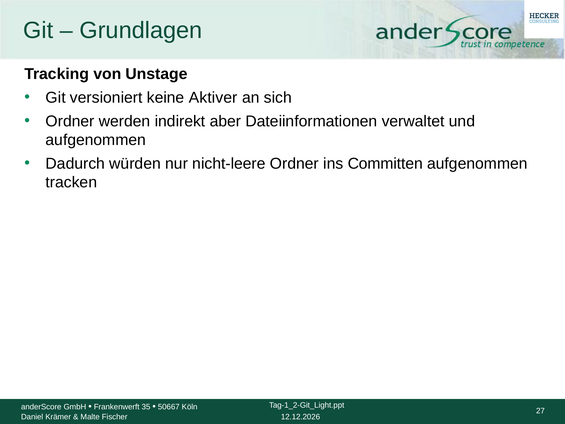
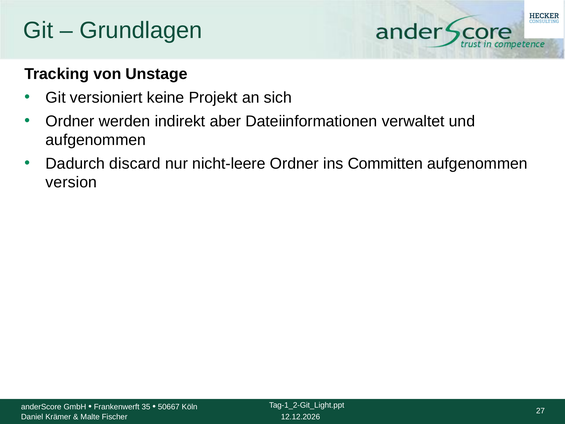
Aktiver: Aktiver -> Projekt (213, 98)
würden: würden -> discard (135, 163)
tracken: tracken -> version (71, 182)
